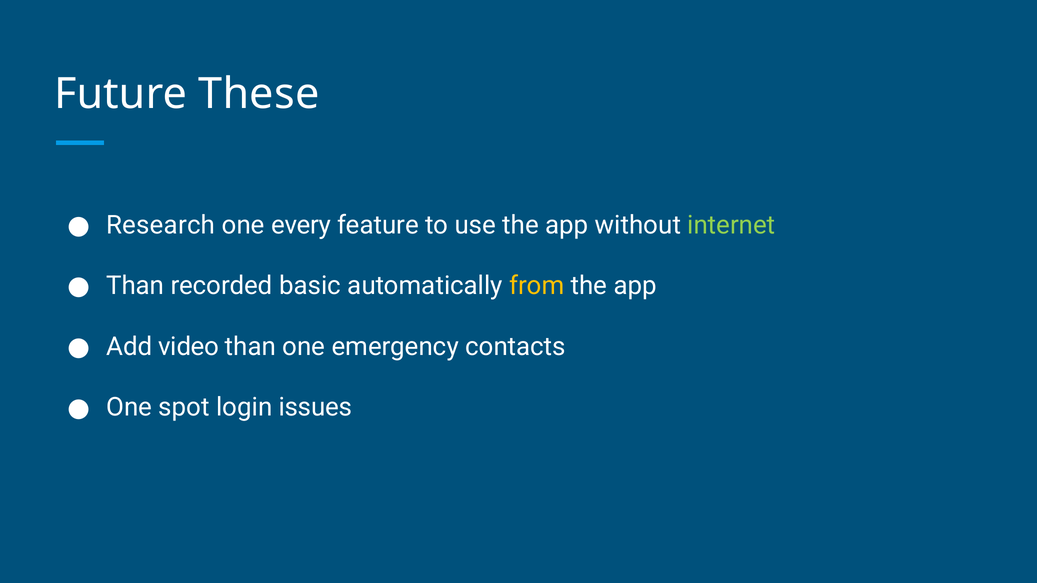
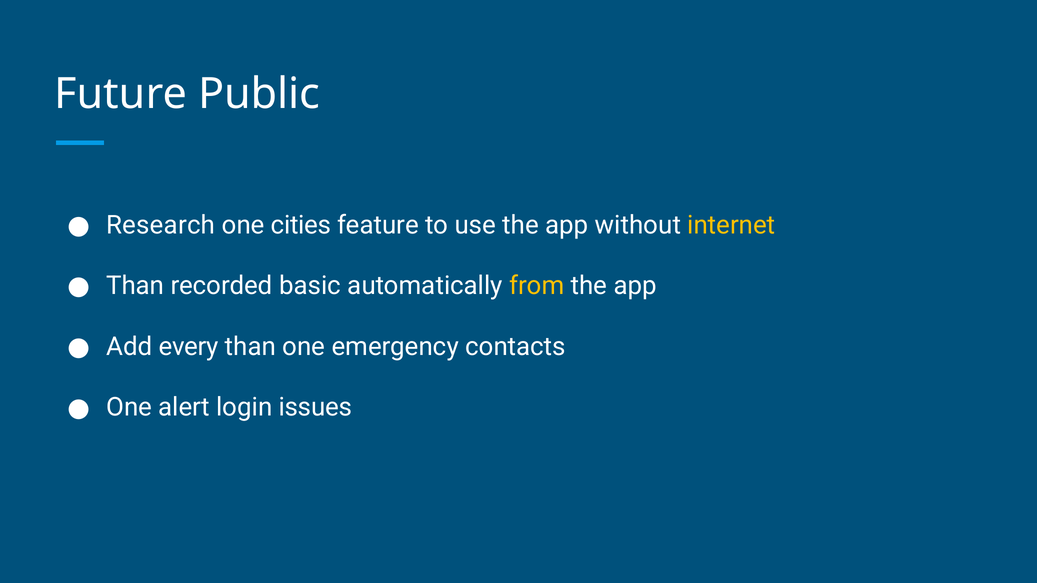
These: These -> Public (259, 94)
every: every -> cities (301, 225)
internet colour: light green -> yellow (731, 225)
video: video -> every (189, 347)
spot: spot -> alert (184, 408)
